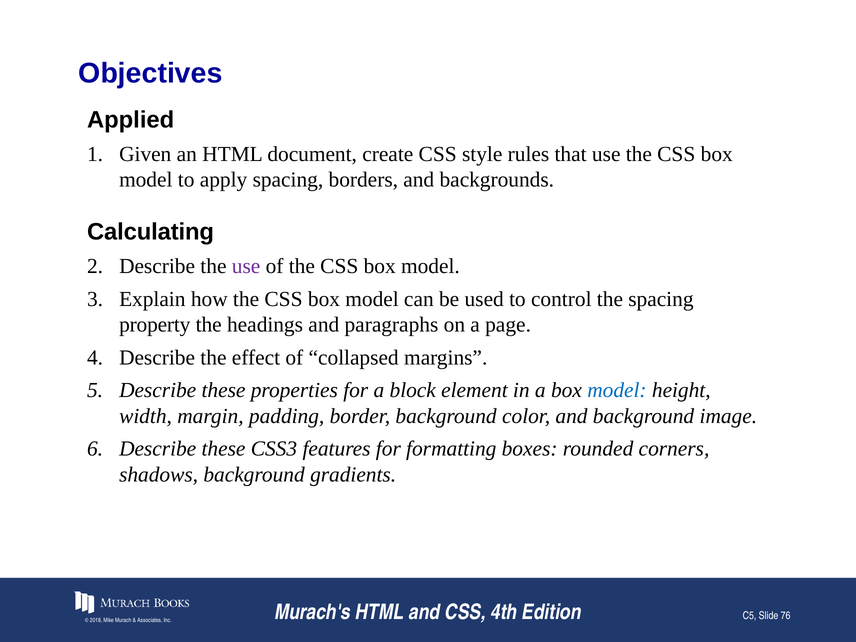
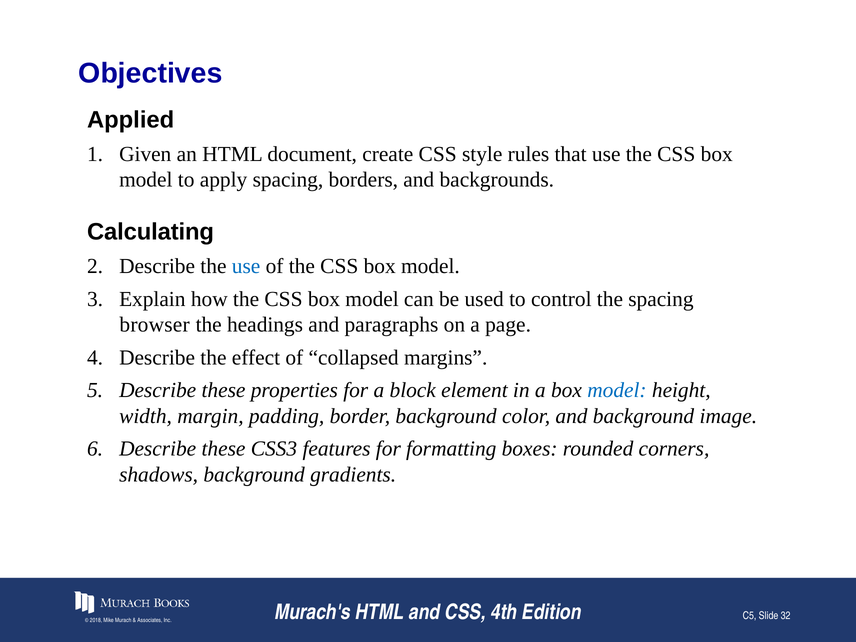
use colour: purple -> blue (246, 266)
property: property -> browser (155, 325)
76: 76 -> 32 (786, 616)
